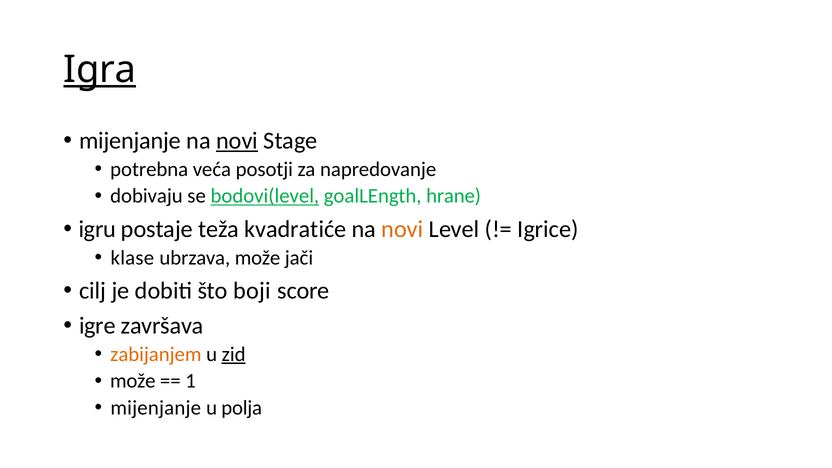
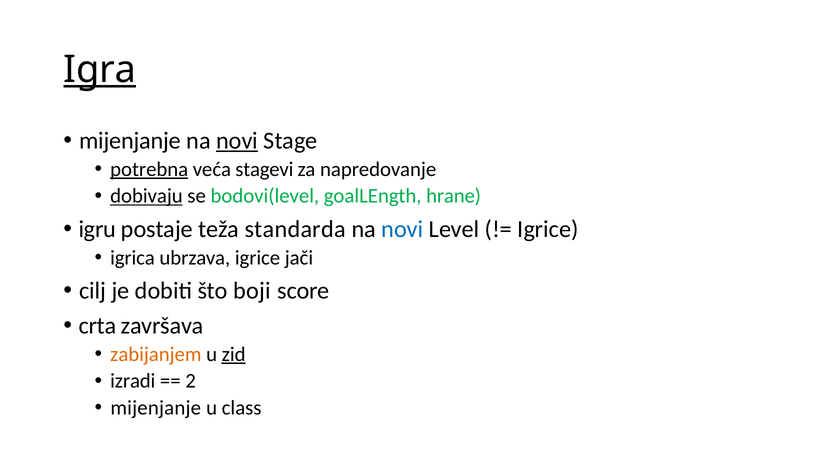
potrebna underline: none -> present (149, 169)
posotji: posotji -> stagevi (264, 169)
dobivaju underline: none -> present (146, 196)
bodovi(level underline: present -> none (265, 196)
kvadratiće: kvadratiće -> standarda (295, 229)
novi colour: orange -> blue (402, 229)
klase: klase -> igrica (133, 258)
ubrzava može: može -> igrice (258, 258)
igre: igre -> crta (97, 326)
može: može -> izradi (133, 381)
1: 1 -> 2 (191, 381)
polja: polja -> class (242, 408)
